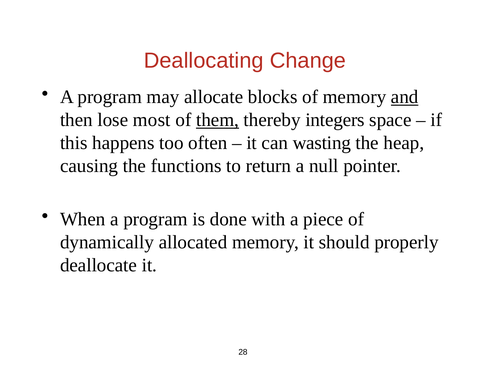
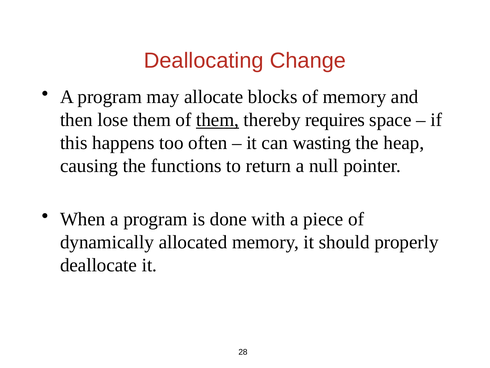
and underline: present -> none (405, 97)
lose most: most -> them (152, 120)
integers: integers -> requires (335, 120)
